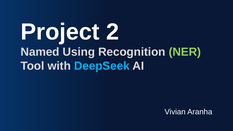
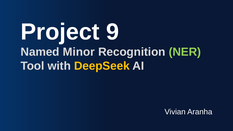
2: 2 -> 9 (112, 32)
Using: Using -> Minor (79, 52)
DeepSeek colour: light blue -> yellow (102, 66)
